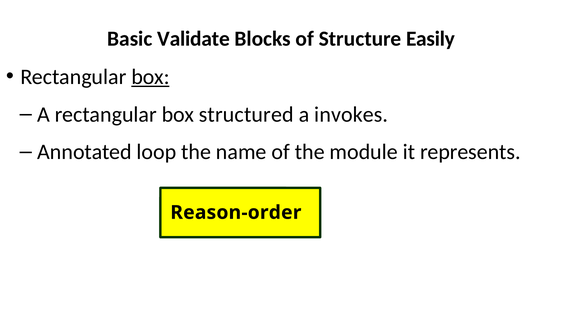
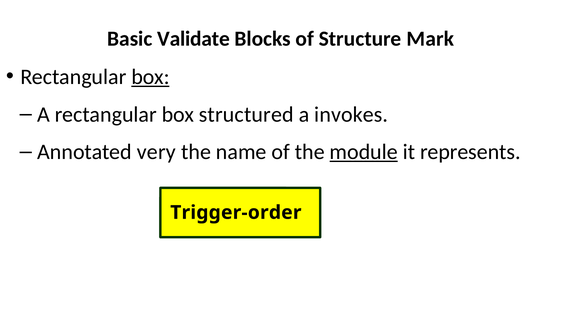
Easily: Easily -> Mark (430, 39)
loop: loop -> very (156, 152)
module underline: none -> present (364, 152)
Reason-order: Reason-order -> Trigger-order (236, 212)
